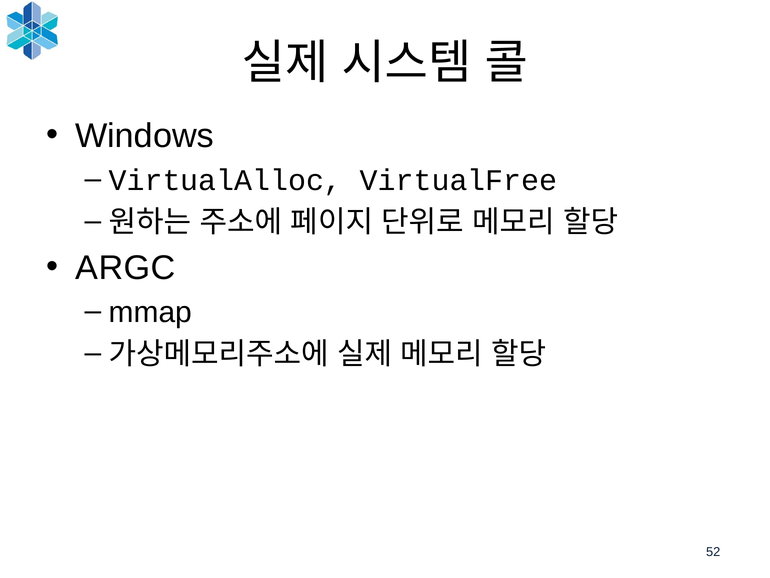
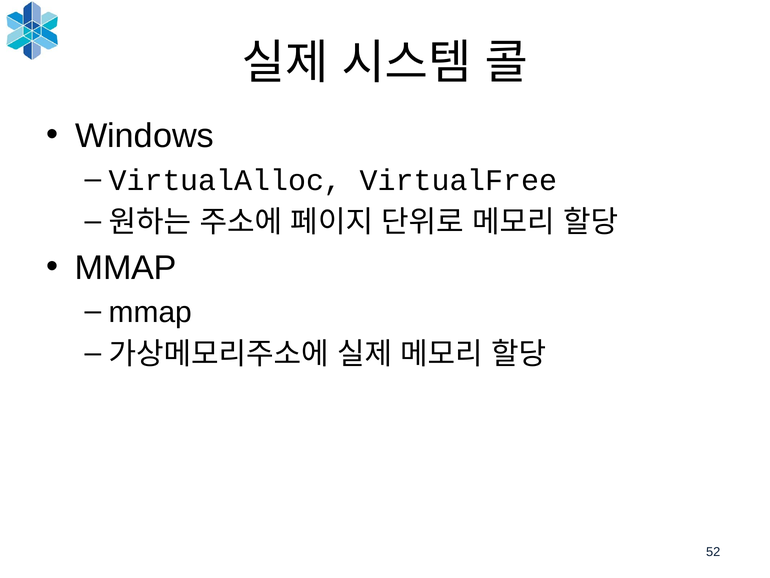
ARGC: ARGC -> MMAP (126, 268)
